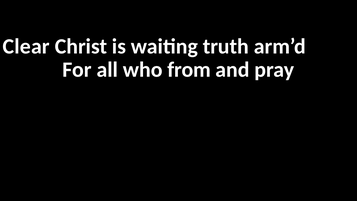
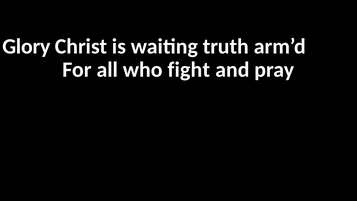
Clear: Clear -> Glory (26, 46)
from: from -> fight (189, 70)
